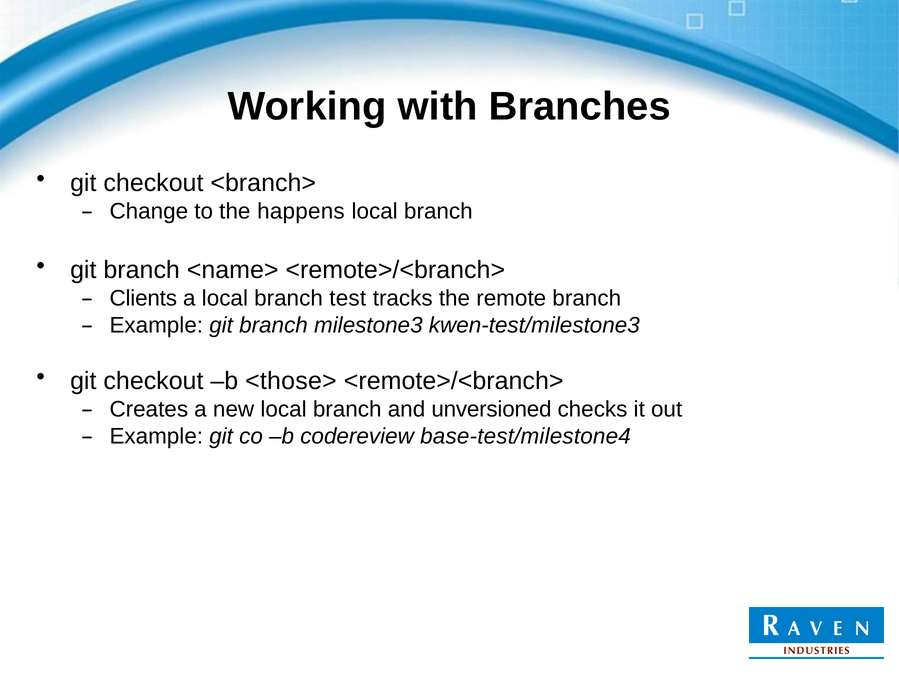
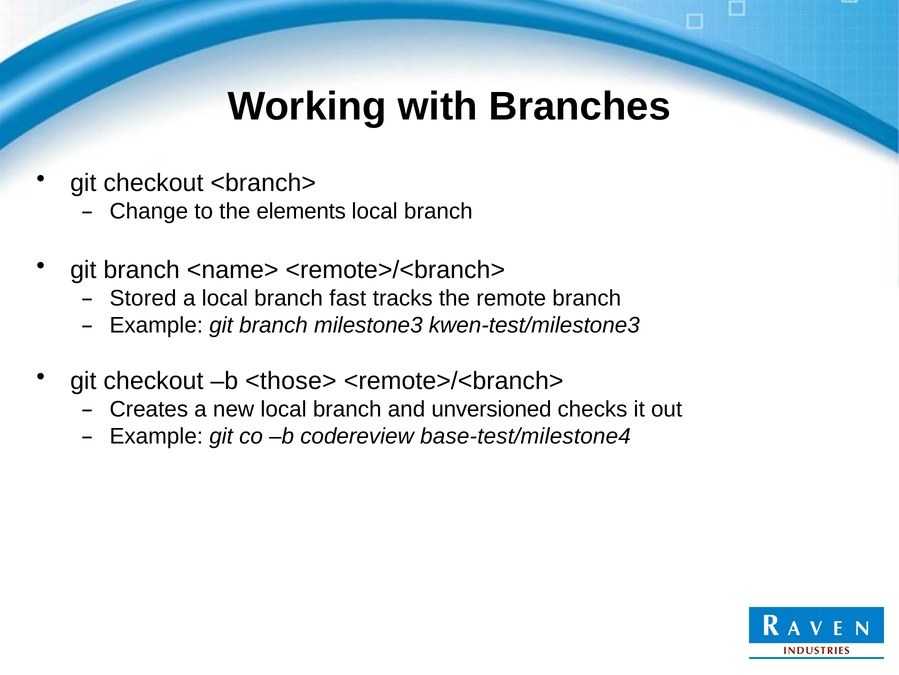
happens: happens -> elements (301, 211)
Clients: Clients -> Stored (143, 298)
test: test -> fast (348, 298)
